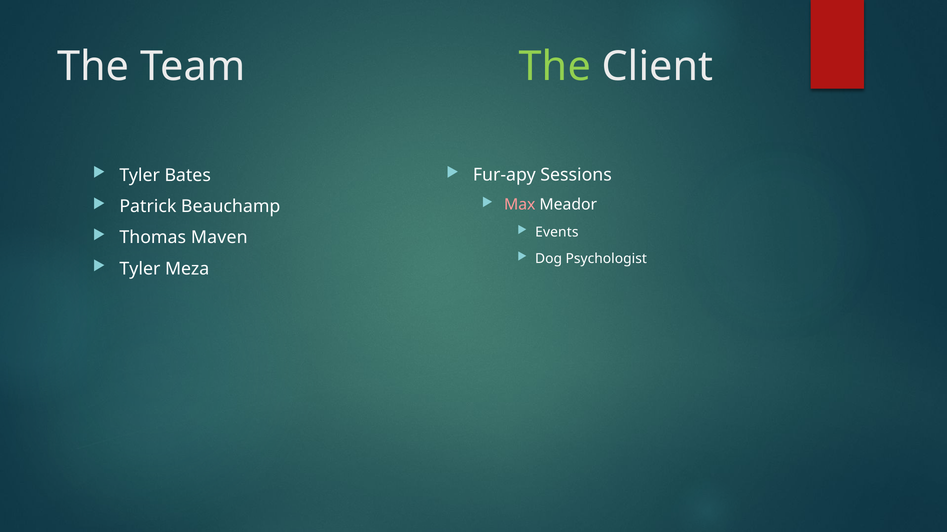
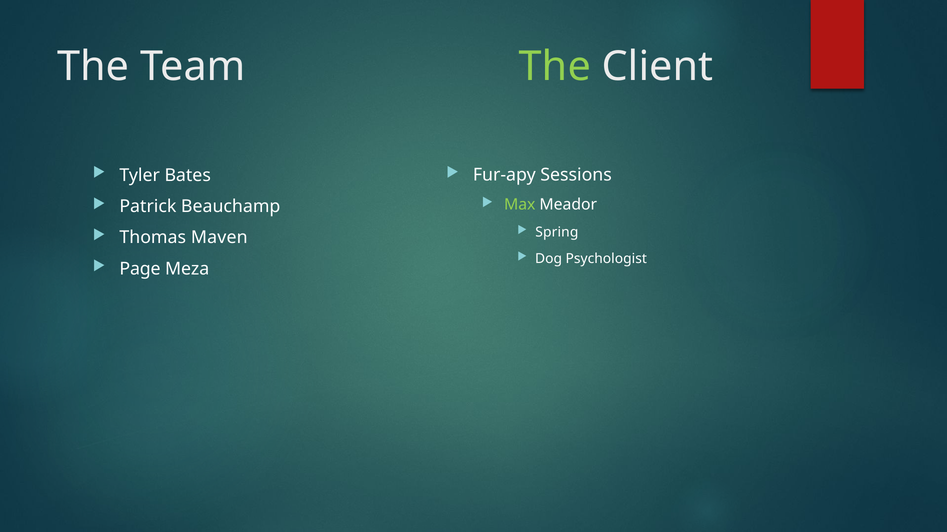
Max colour: pink -> light green (520, 205)
Events: Events -> Spring (557, 232)
Tyler: Tyler -> Page (140, 269)
